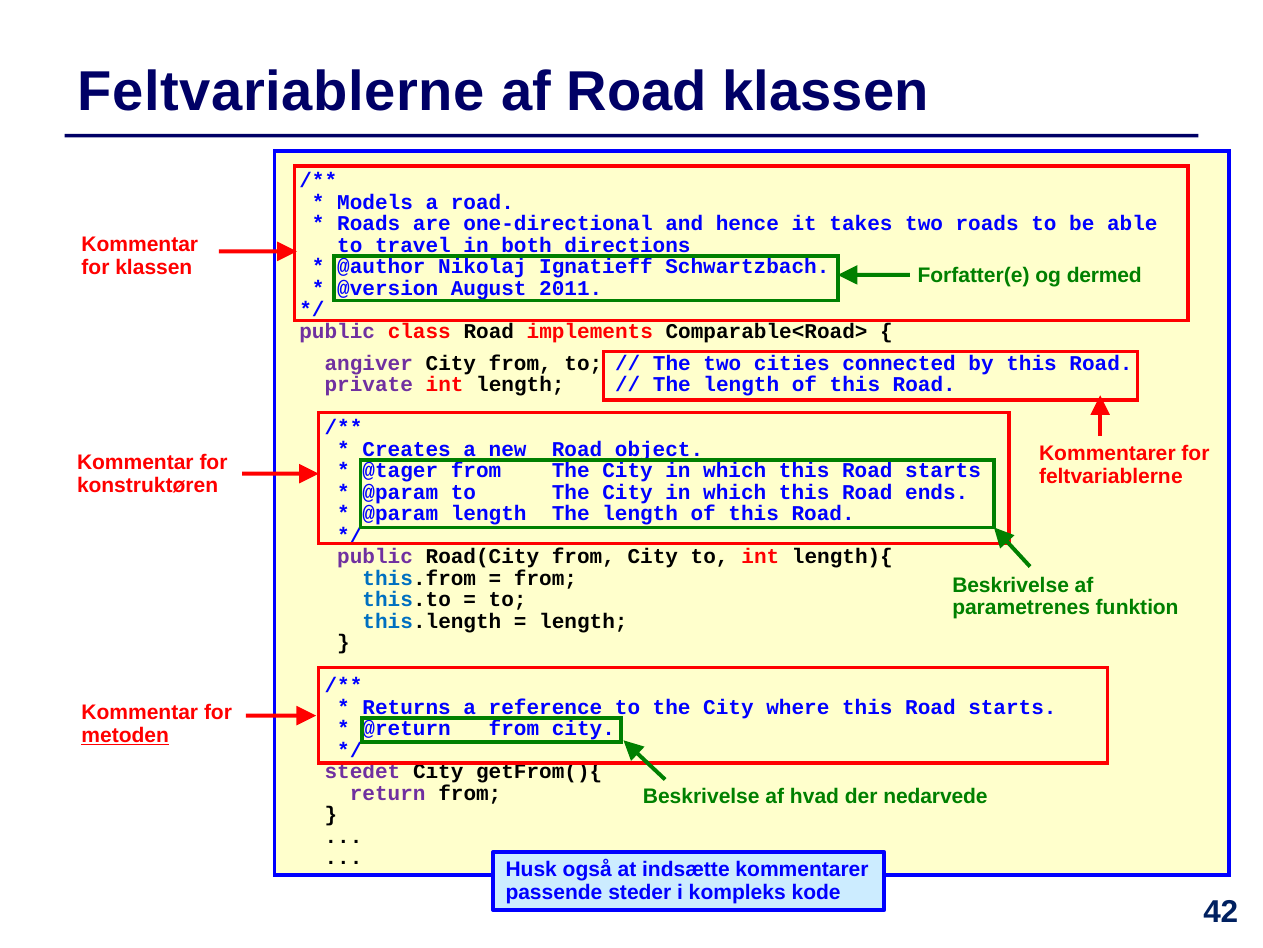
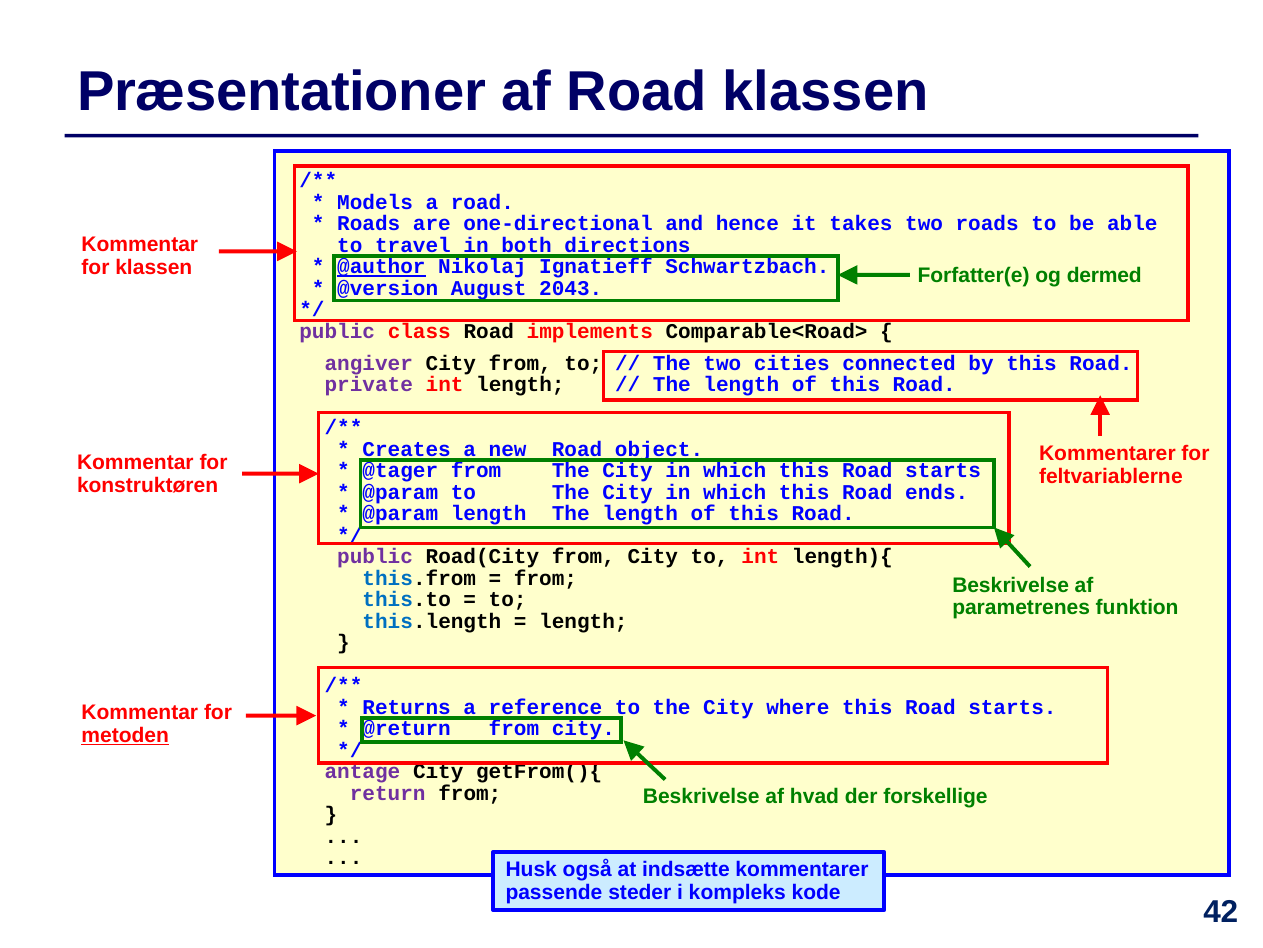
Feltvariablerne: Feltvariablerne -> Præsentationer (282, 92)
@author underline: none -> present (381, 267)
2011: 2011 -> 2043 (571, 288)
stedet: stedet -> antage (362, 771)
nedarvede: nedarvede -> forskellige (935, 796)
